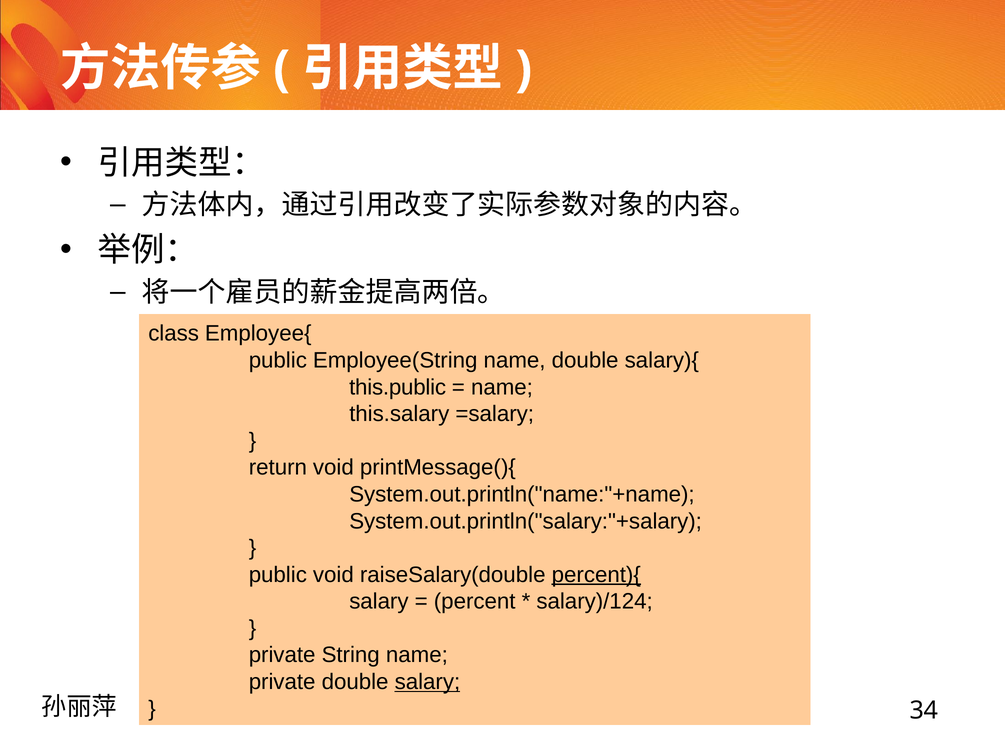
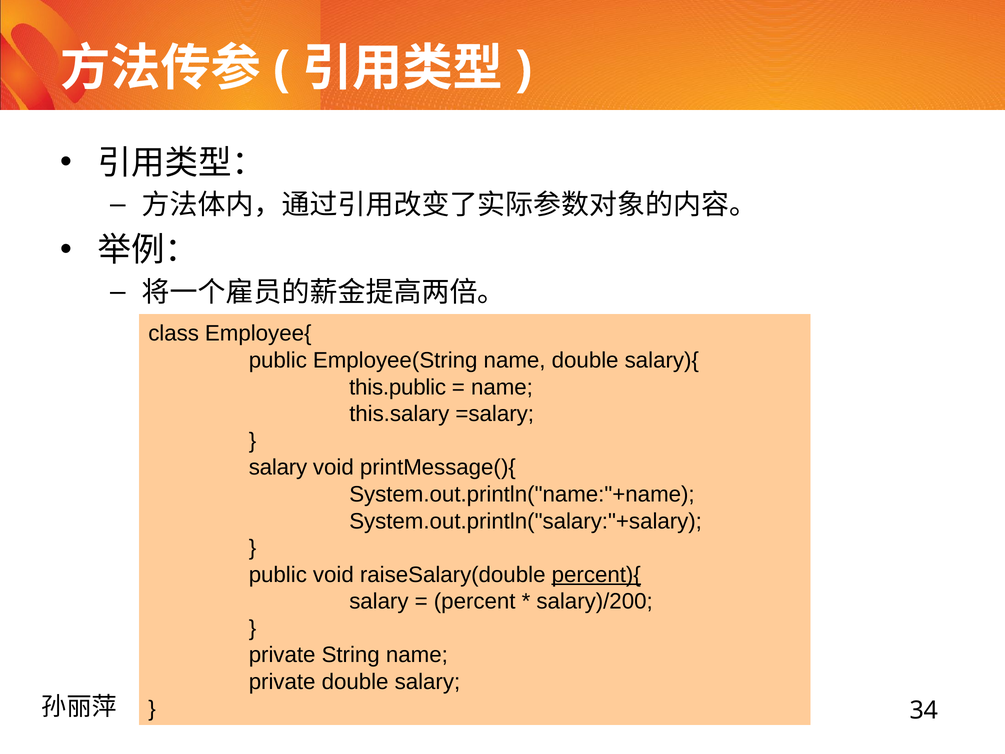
return: return -> salary (278, 467)
salary)/124: salary)/124 -> salary)/200 (595, 601)
salary underline: present -> none (427, 682)
